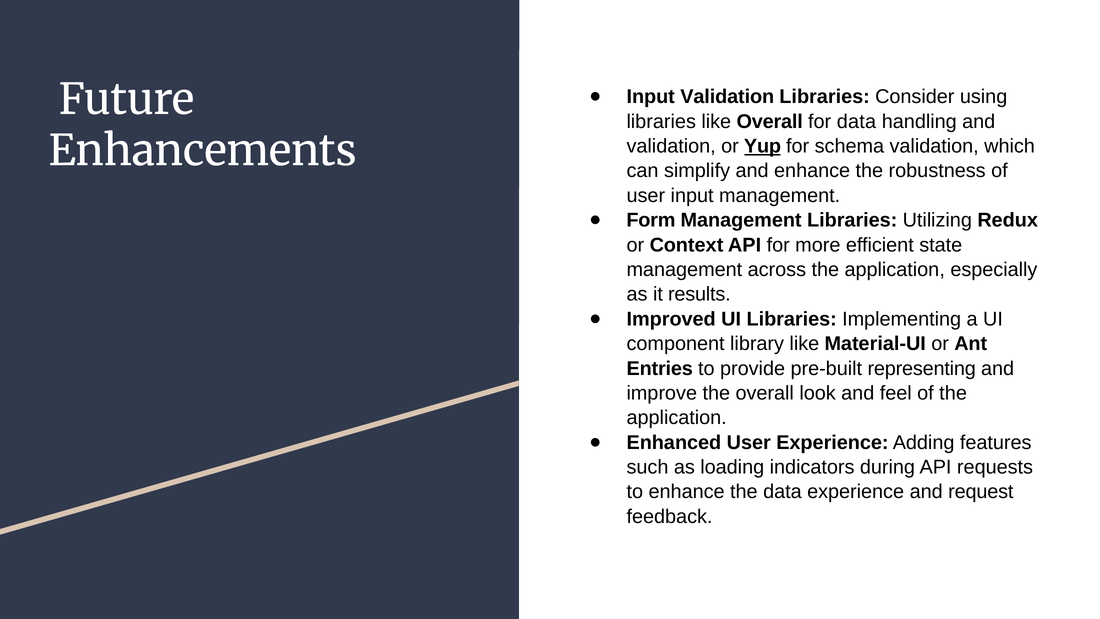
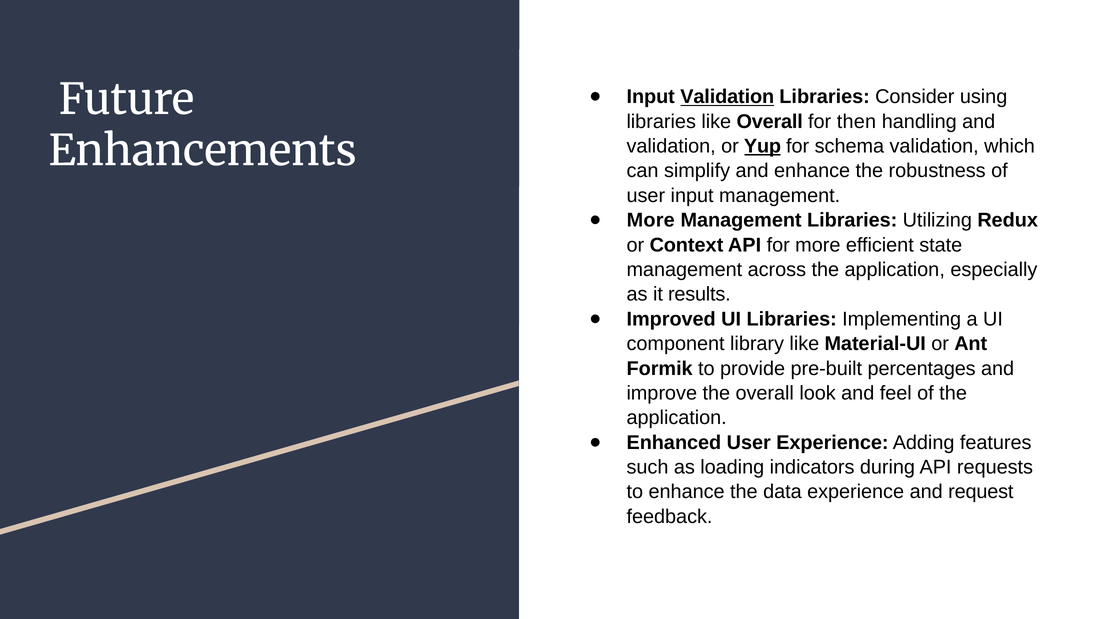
Validation underline: none -> present (727, 97)
for data: data -> then (856, 121)
Form: Form -> More (651, 220)
Entries: Entries -> Formik (660, 368)
representing: representing -> percentages (922, 368)
